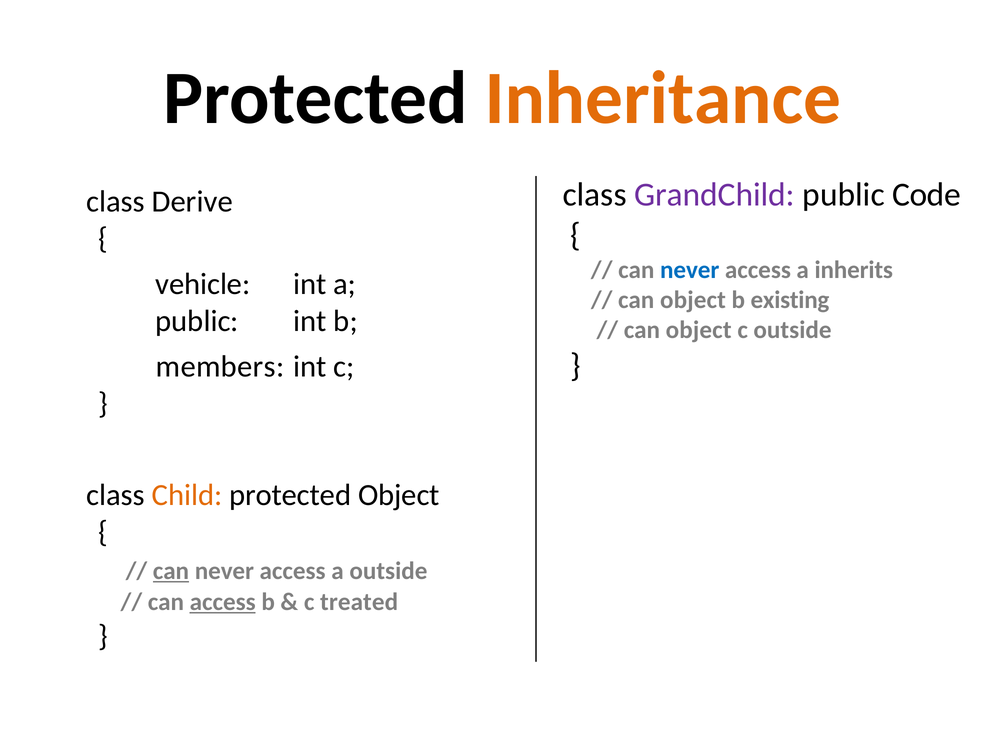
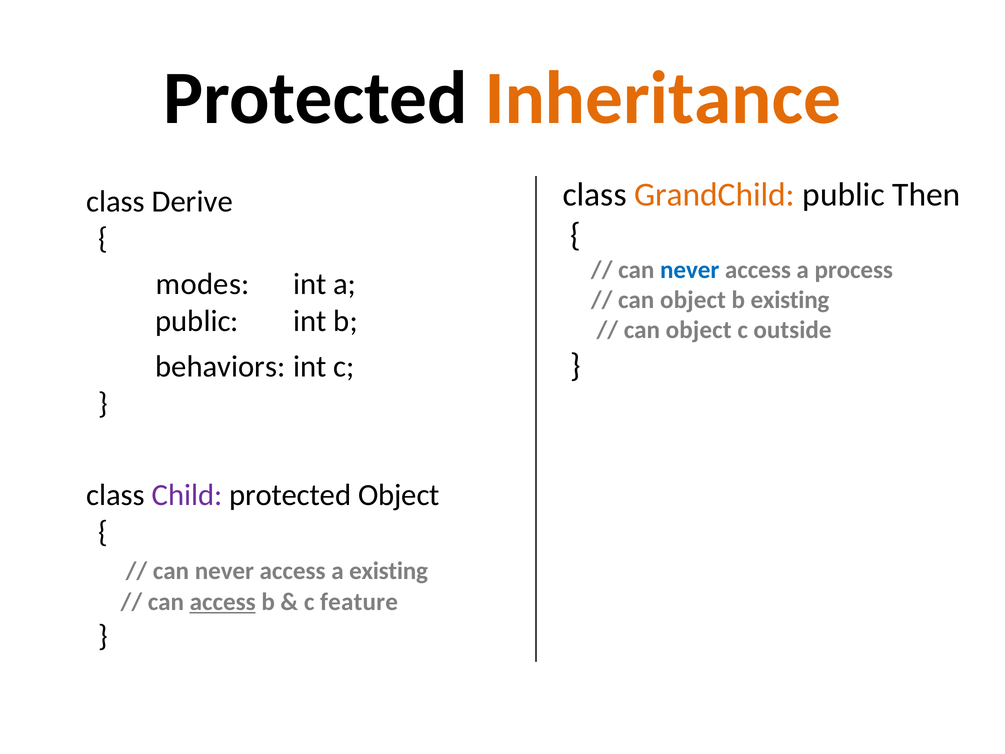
GrandChild colour: purple -> orange (715, 195)
Code: Code -> Then (926, 195)
inherits: inherits -> process (854, 270)
vehicle: vehicle -> modes (203, 284)
members: members -> behaviors (220, 367)
Child colour: orange -> purple (187, 495)
can underline: present -> none (171, 571)
a outside: outside -> existing (389, 571)
treated: treated -> feature (359, 602)
